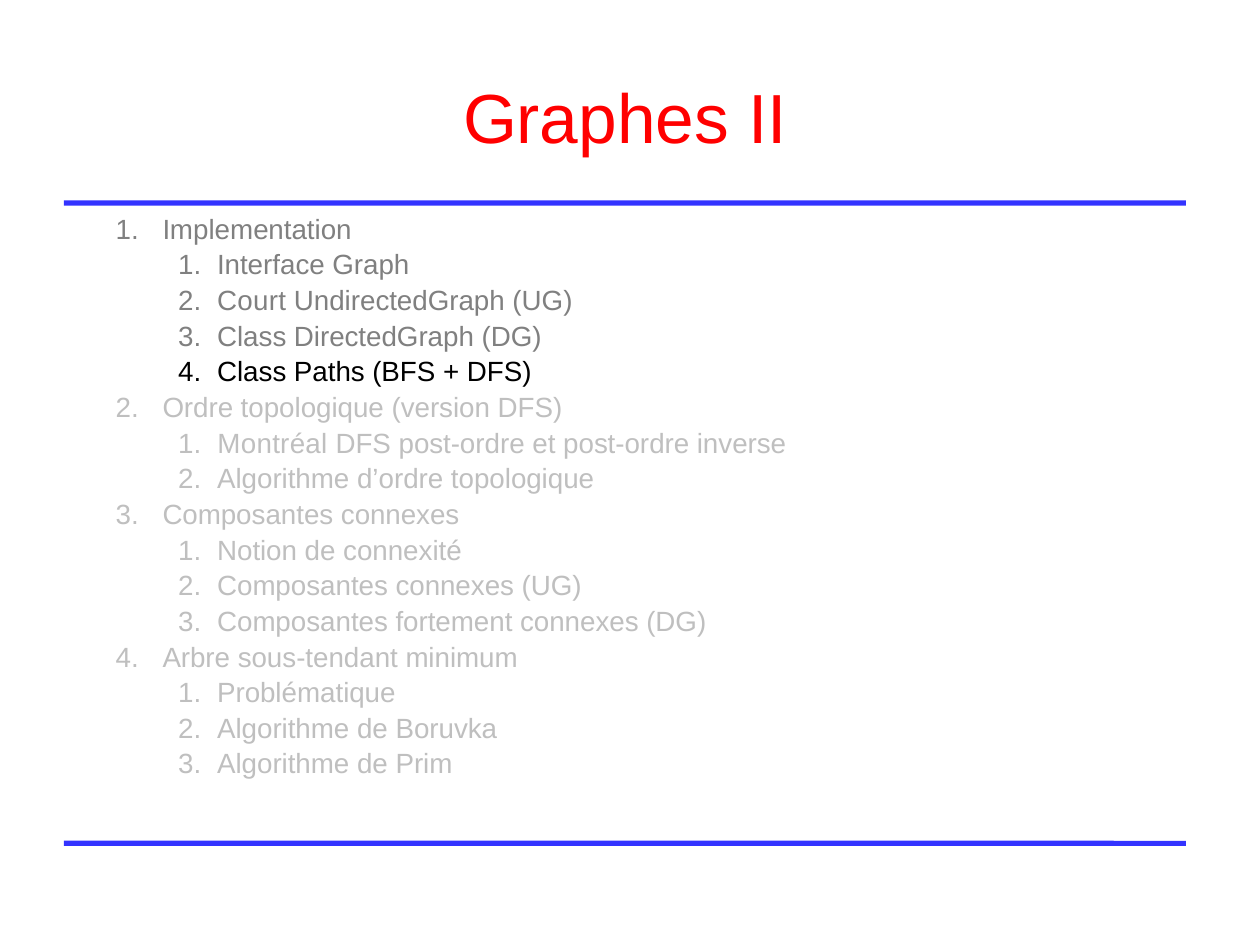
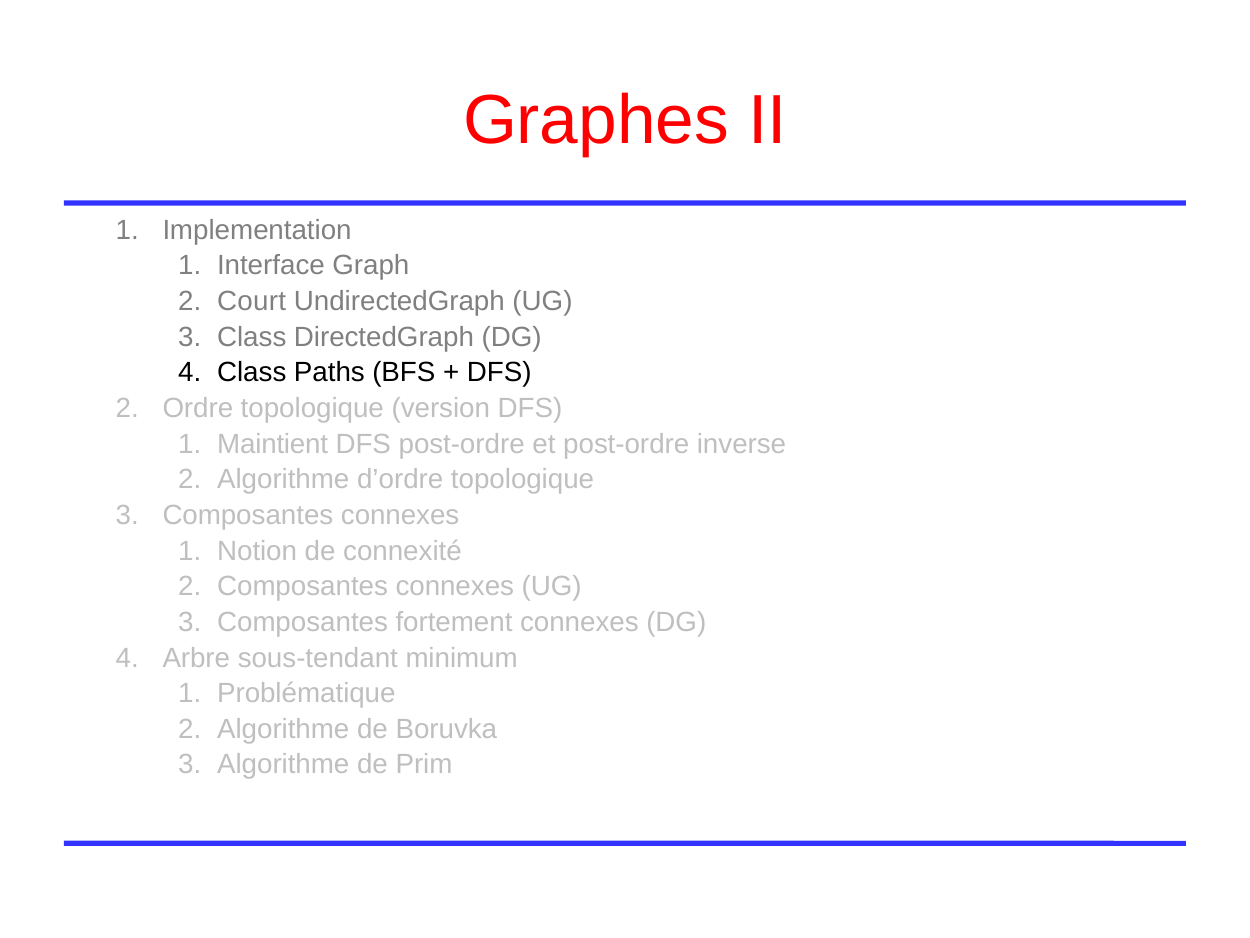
Montréal: Montréal -> Maintient (273, 444)
